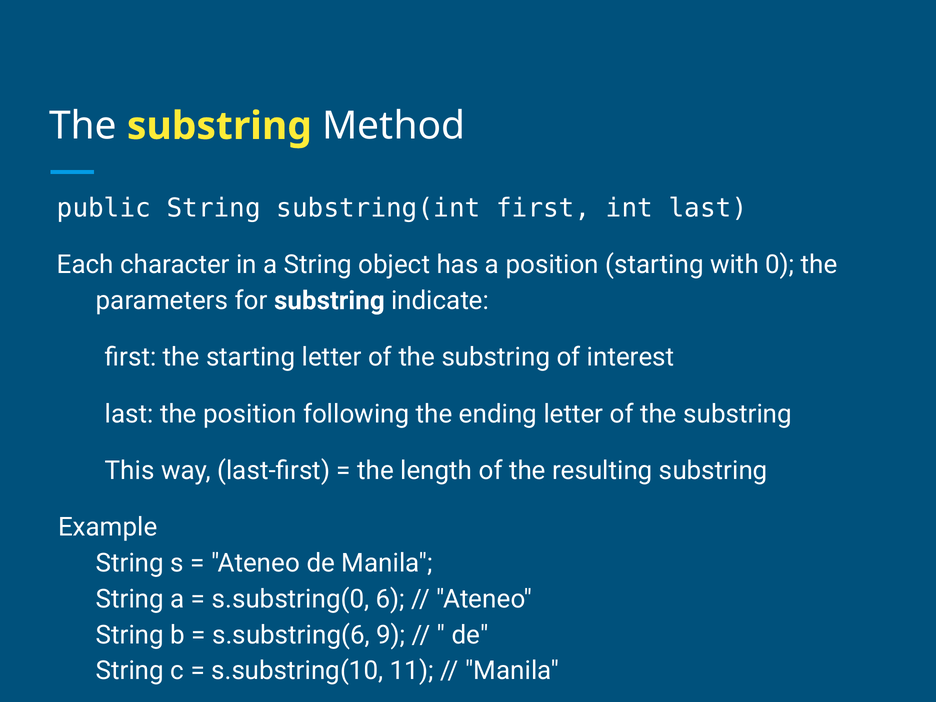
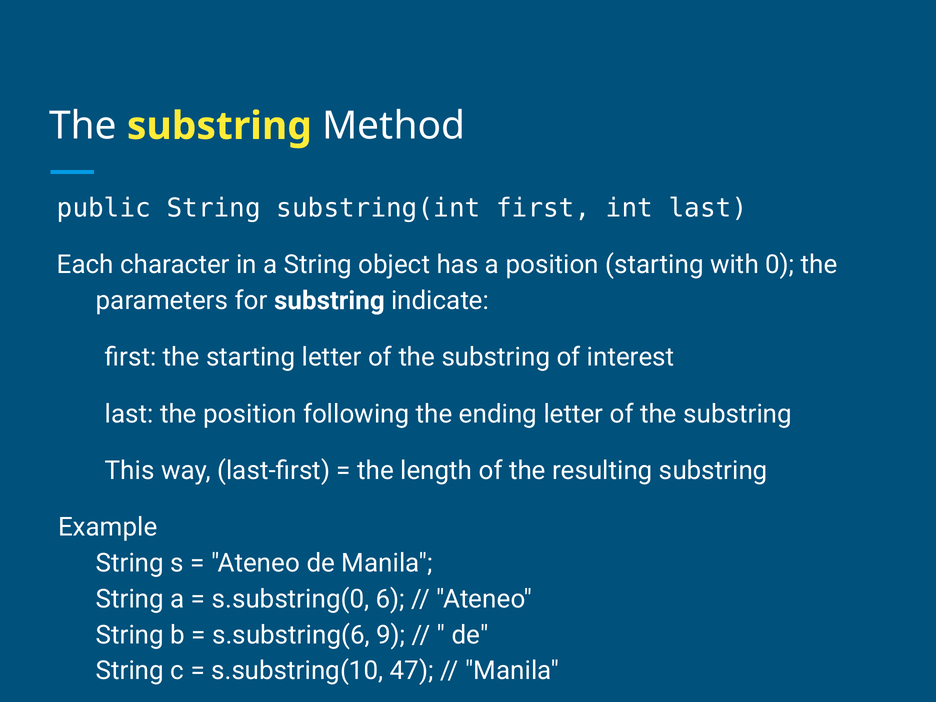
11: 11 -> 47 (412, 671)
